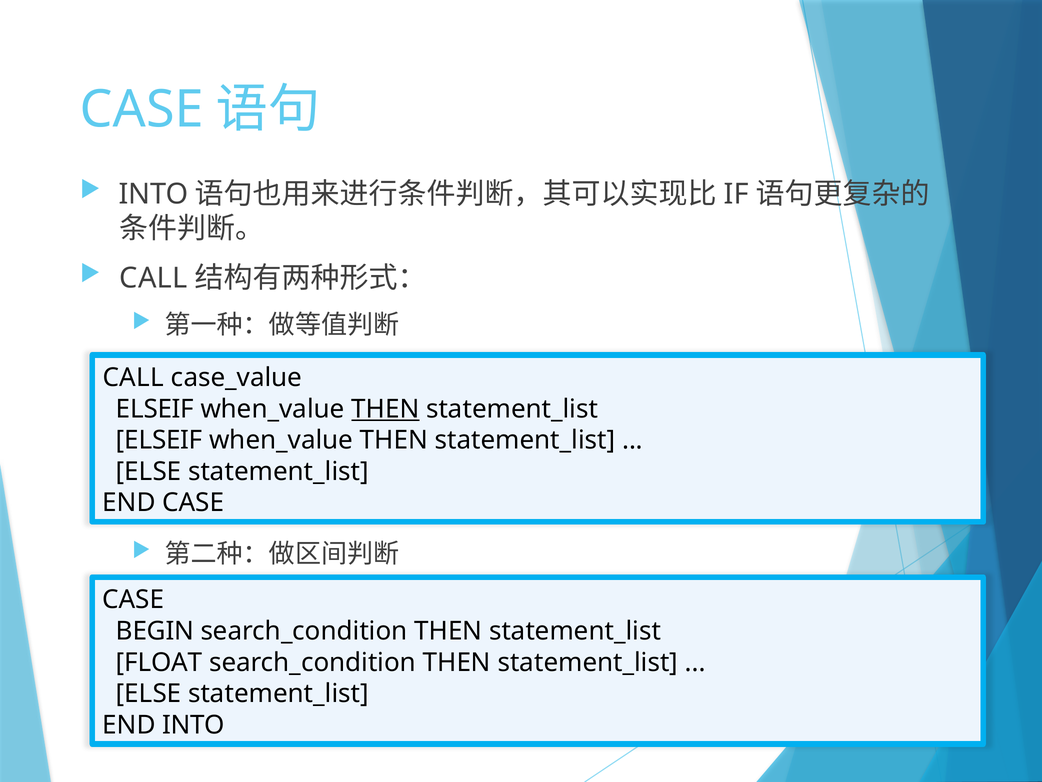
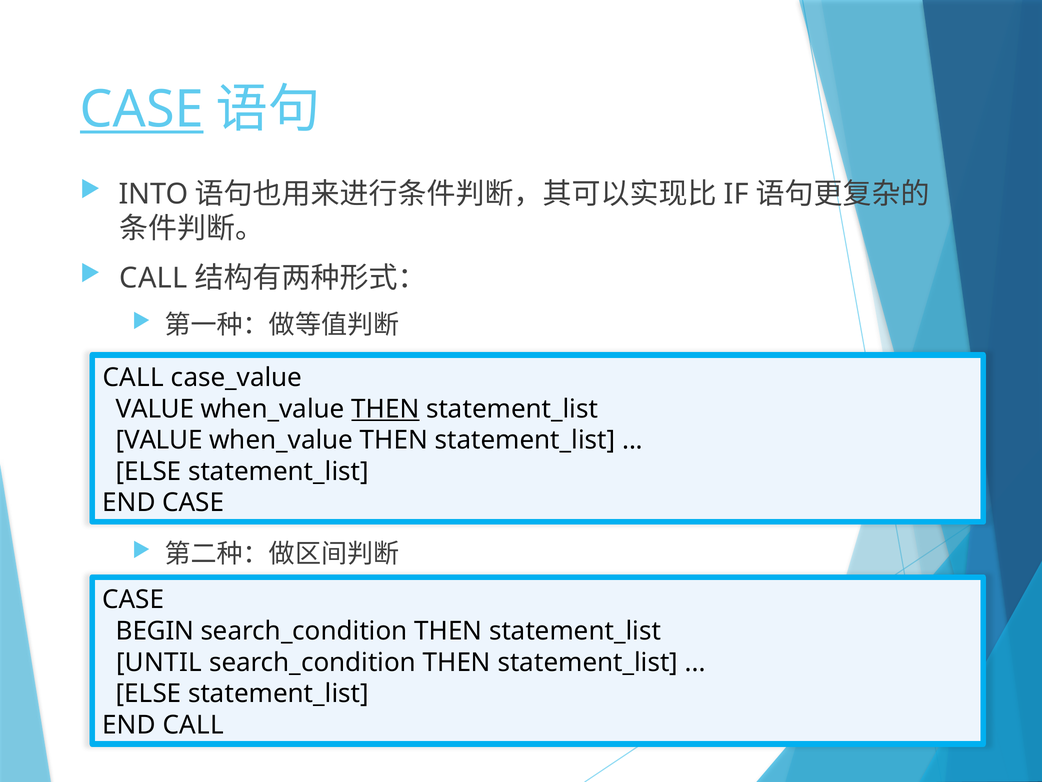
CASE underline: none -> present (142, 110)
ELSEIF: ELSEIF -> VALUE (155, 409)
ELSEIF: ELSEIF -> VALUE (159, 440)
FLOAT: FLOAT -> UNTIL (159, 662)
END INTO: INTO -> CALL (193, 725)
